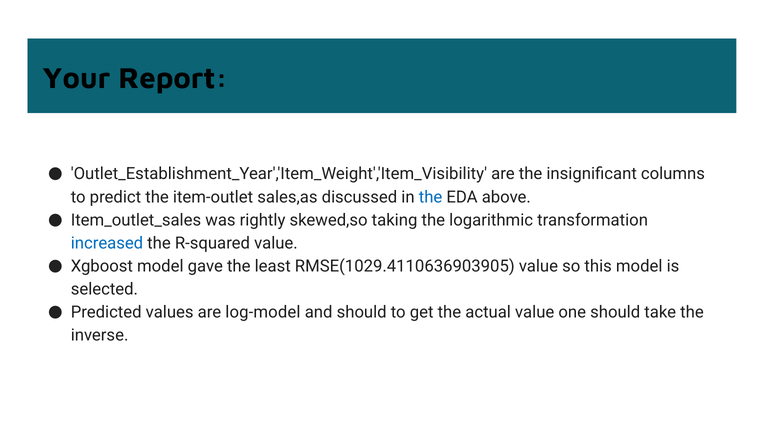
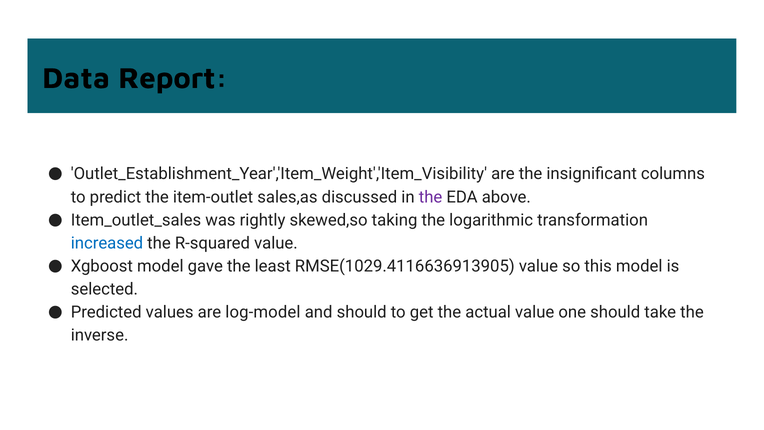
Your: Your -> Data (76, 78)
the colour: blue -> purple (431, 197)
RMSE(1029.4110636903905: RMSE(1029.4110636903905 -> RMSE(1029.4116636913905 (405, 266)
